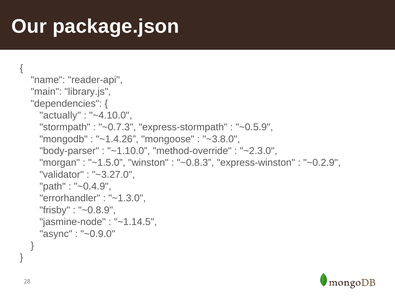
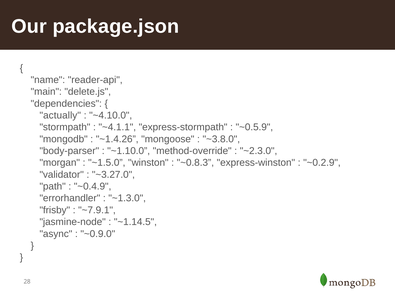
library.js: library.js -> delete.js (88, 92)
~0.7.3: ~0.7.3 -> ~4.1.1 (117, 127)
~0.8.9: ~0.8.9 -> ~7.9.1 (97, 210)
